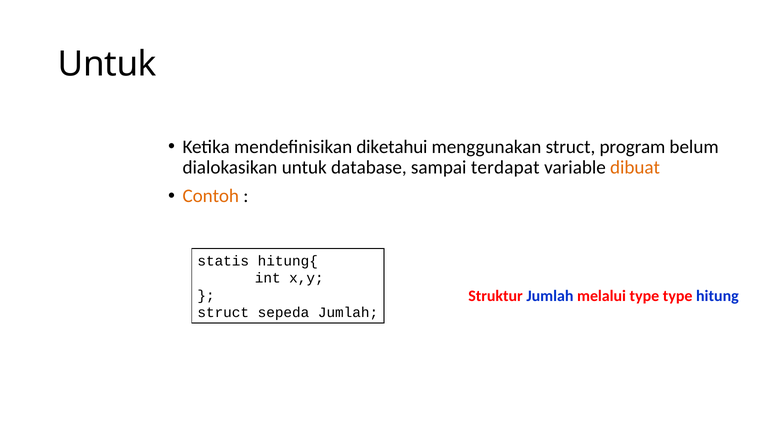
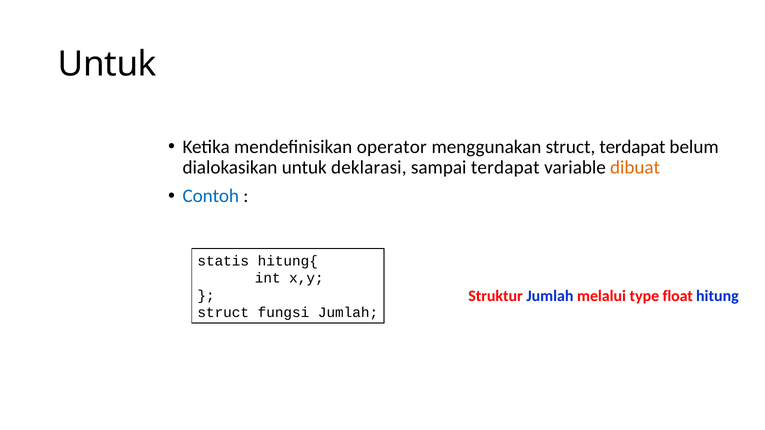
diketahui: diketahui -> operator (392, 147)
struct program: program -> terdapat (632, 147)
database: database -> deklarasi (369, 168)
Contoh colour: orange -> blue (211, 196)
type type: type -> float (678, 296)
sepeda: sepeda -> fungsi (283, 313)
